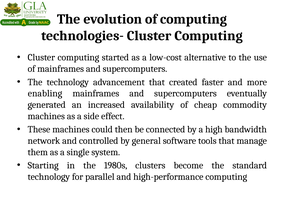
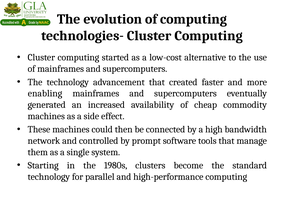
general: general -> prompt (146, 141)
